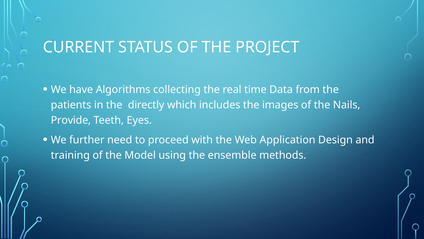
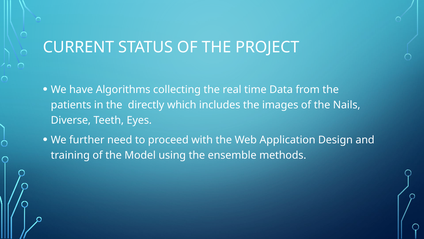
Provide: Provide -> Diverse (71, 120)
